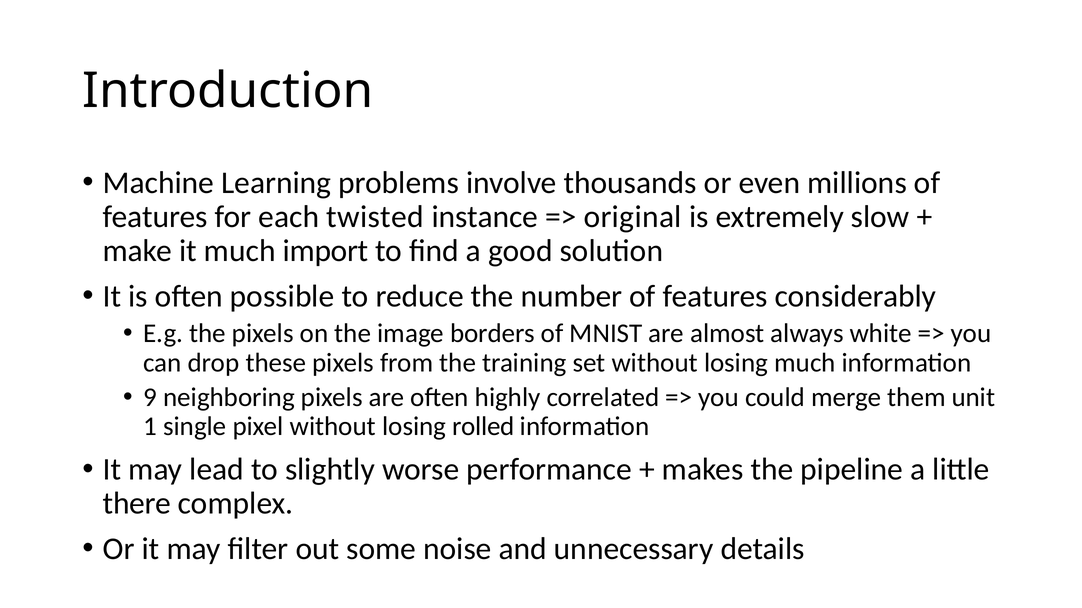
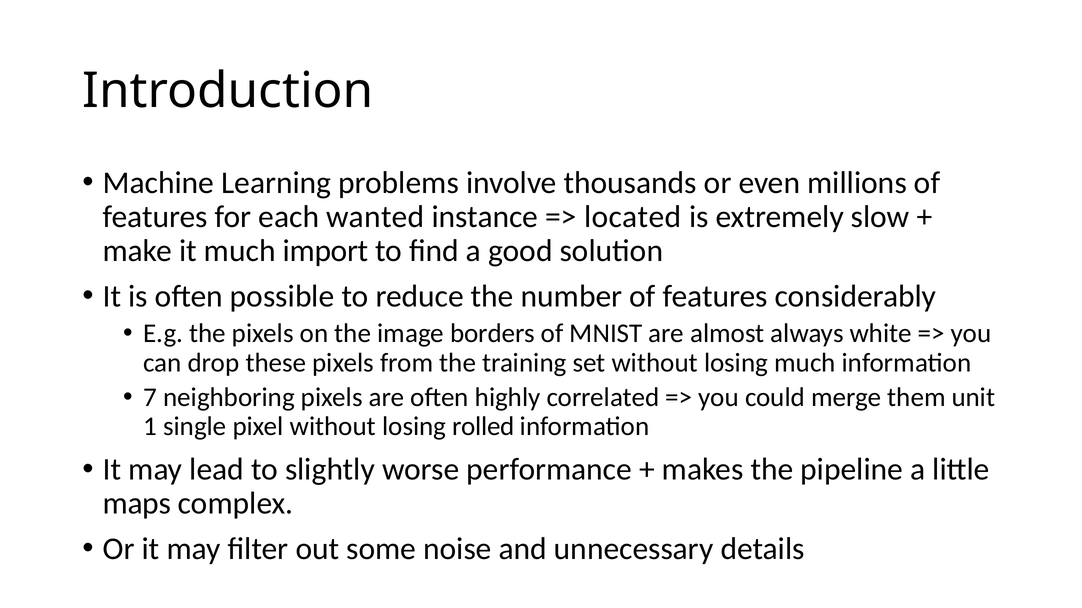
twisted: twisted -> wanted (375, 217)
original: original -> located (633, 217)
9: 9 -> 7 (150, 398)
there: there -> maps (137, 504)
